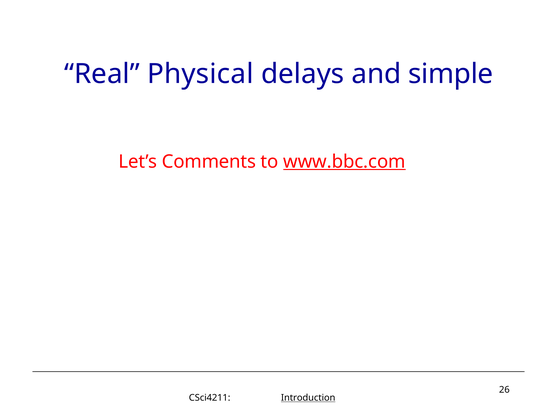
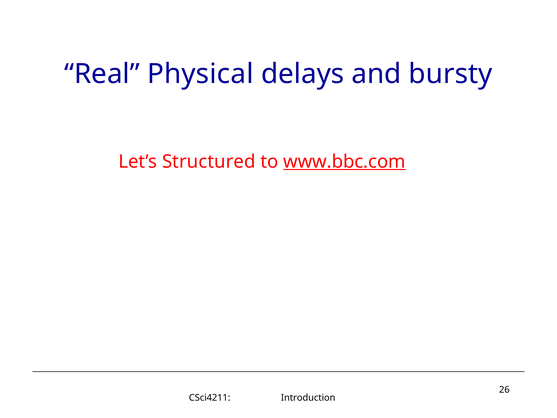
simple: simple -> bursty (451, 74)
Comments: Comments -> Structured (209, 161)
Introduction underline: present -> none (308, 398)
